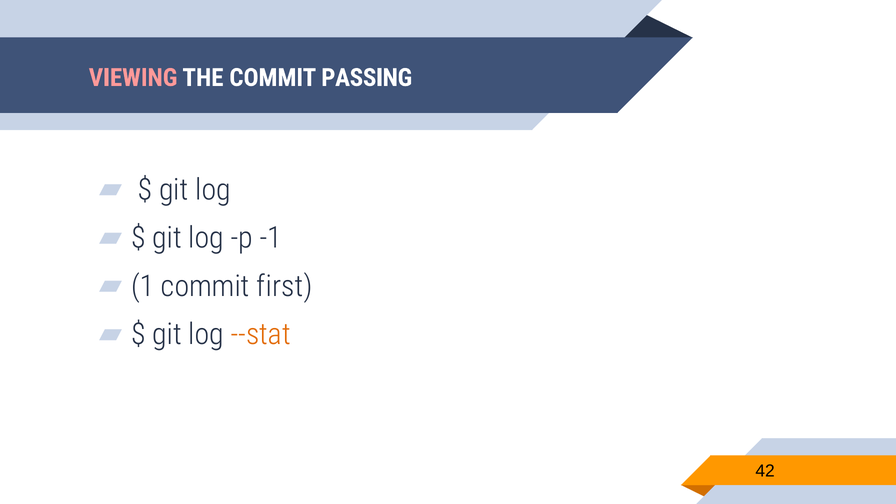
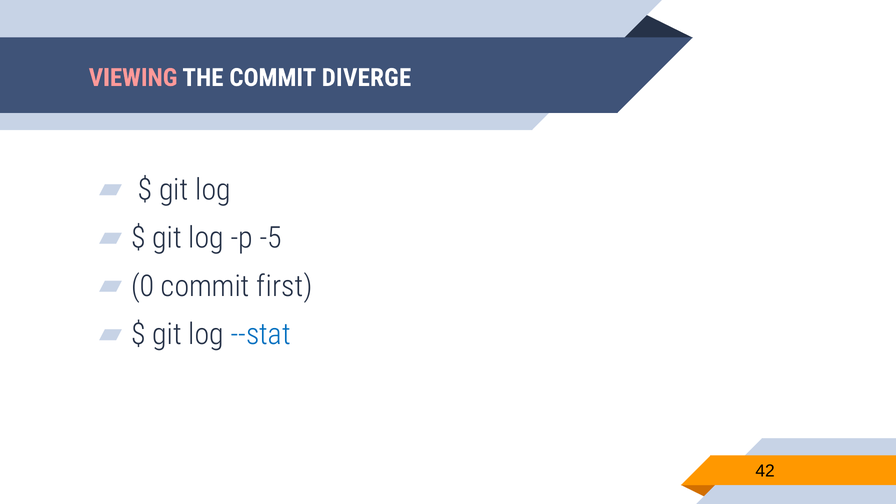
PASSING: PASSING -> DIVERGE (366, 78)
-1: -1 -> -5 (271, 238)
1: 1 -> 0 (143, 286)
--stat colour: orange -> blue (261, 335)
